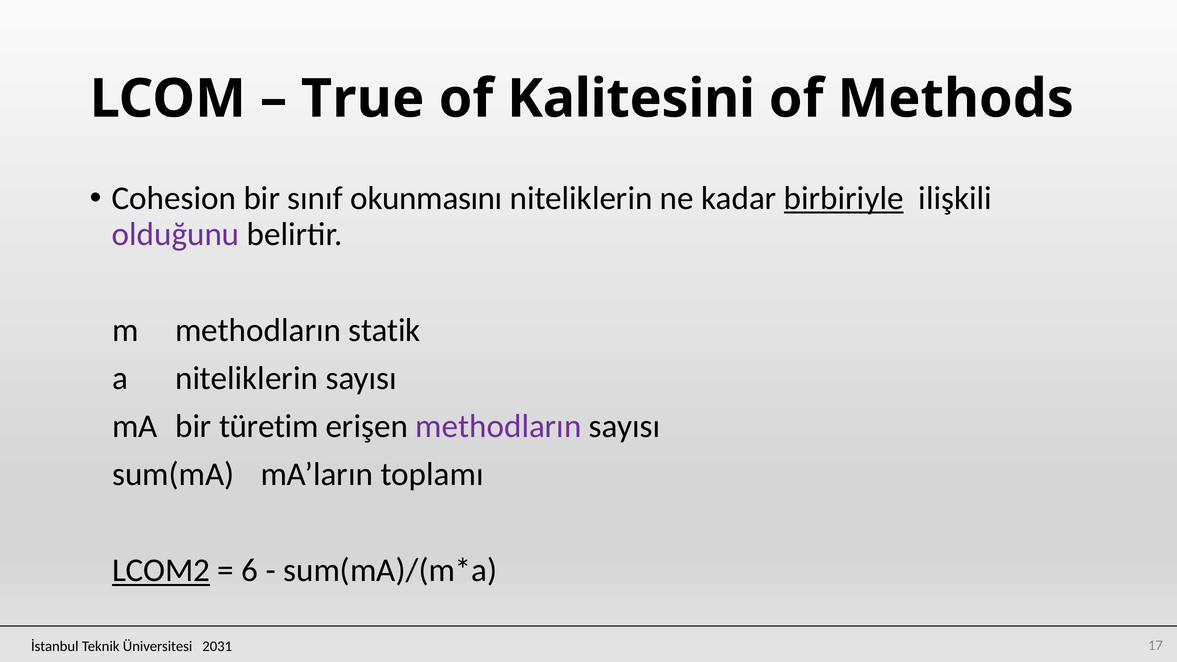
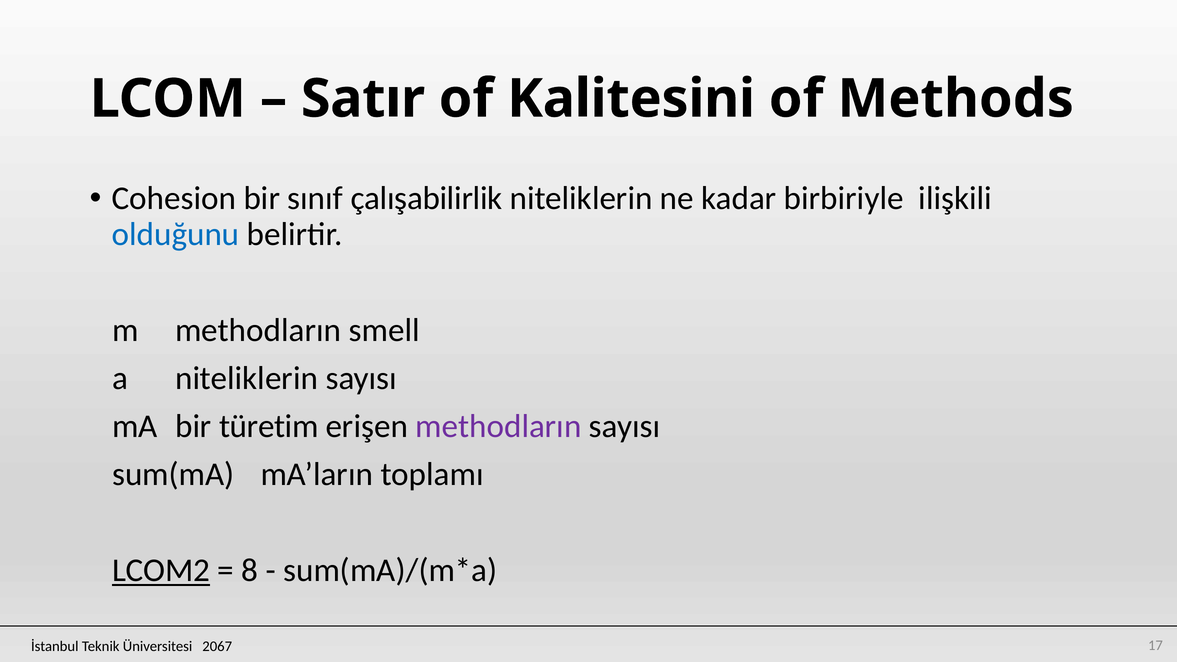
True: True -> Satır (363, 99)
okunmasını: okunmasını -> çalışabilirlik (426, 198)
birbiriyle underline: present -> none (844, 198)
olduğunu colour: purple -> blue (176, 234)
statik: statik -> smell (384, 330)
6: 6 -> 8 (250, 571)
2031: 2031 -> 2067 (217, 647)
